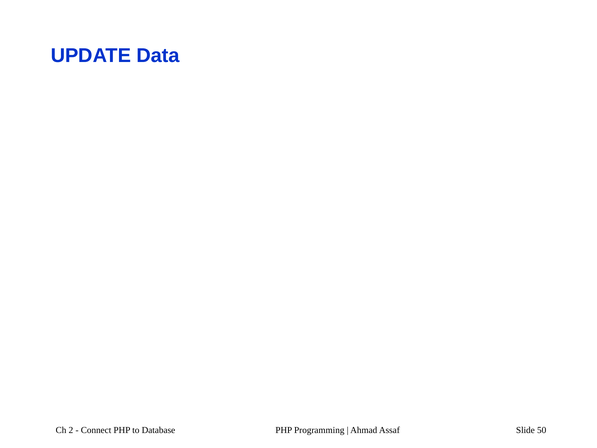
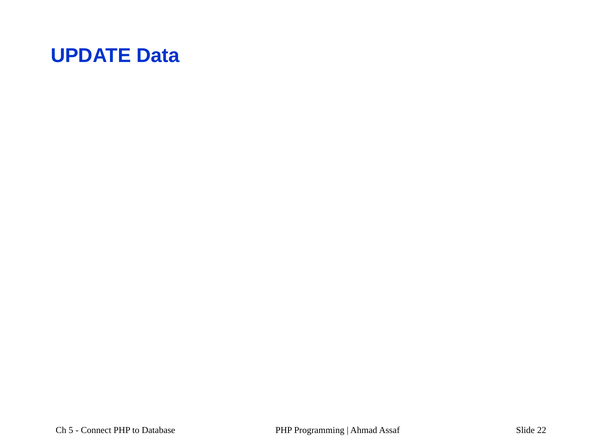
2: 2 -> 5 (71, 430)
50: 50 -> 22 (542, 430)
